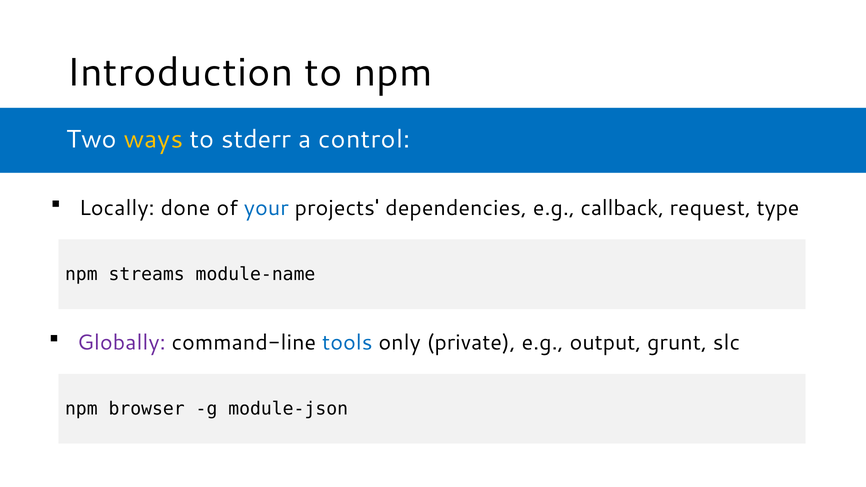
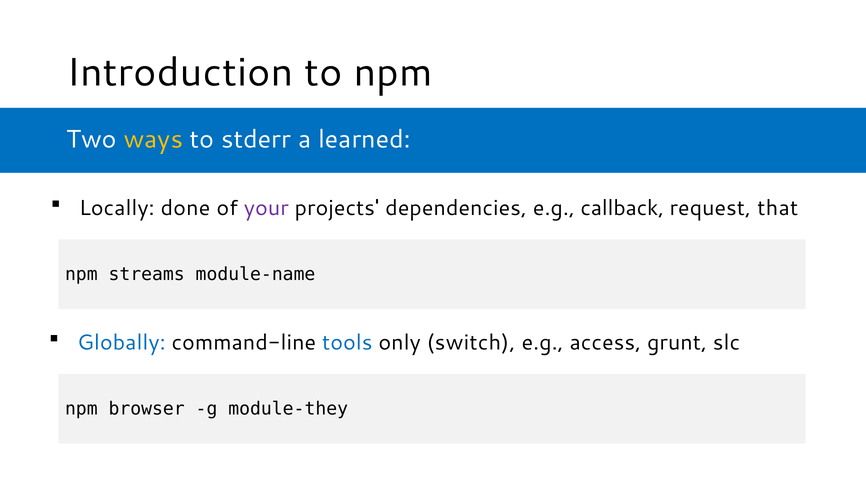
control: control -> learned (364, 140)
your colour: blue -> purple (266, 208)
type: type -> that (778, 208)
Globally colour: purple -> blue (121, 343)
private: private -> switch (471, 343)
output: output -> access (605, 343)
module-json: module-json -> module-they (288, 409)
